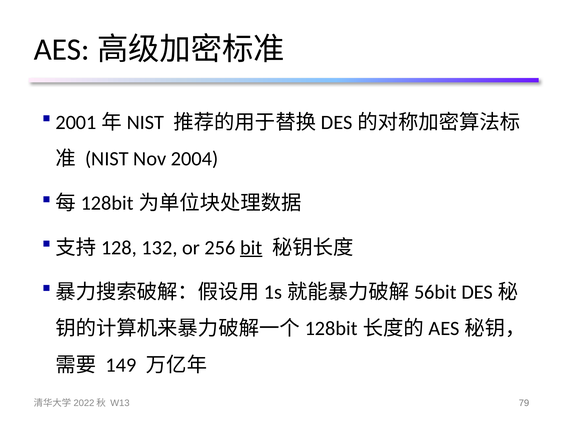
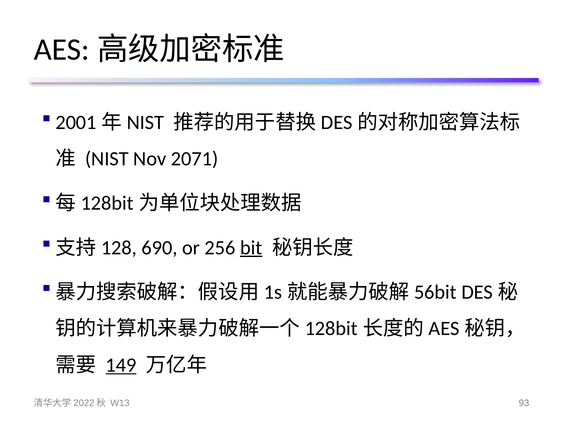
2004: 2004 -> 2071 (195, 159)
132: 132 -> 690 (160, 248)
149 underline: none -> present (121, 365)
79: 79 -> 93 (524, 403)
